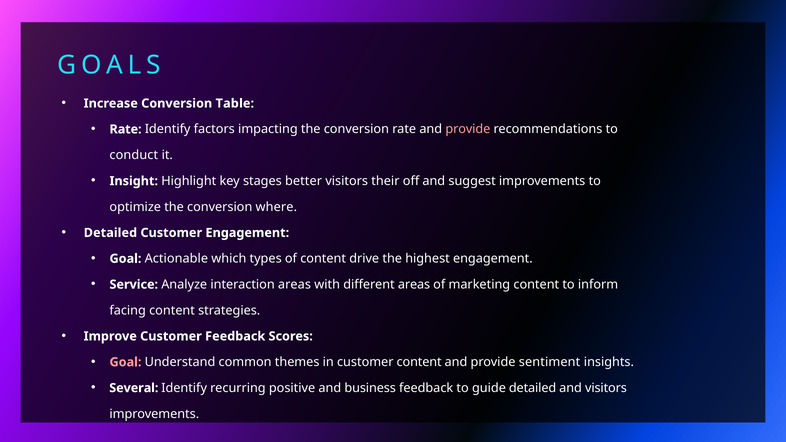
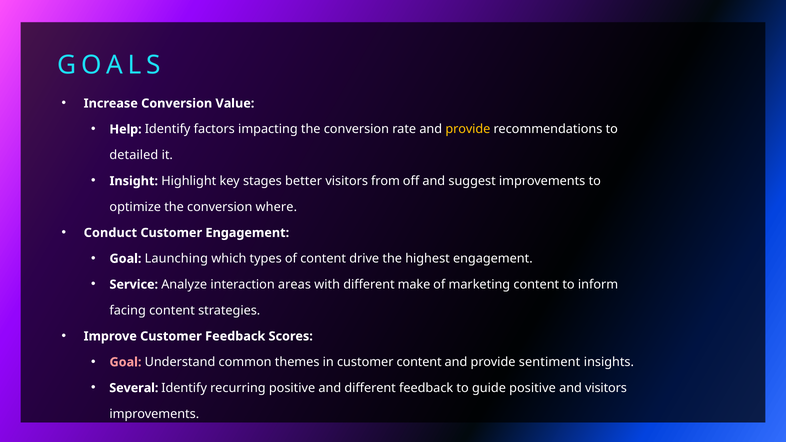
Table: Table -> Value (235, 103)
Rate: Rate -> Help (126, 129)
provide colour: pink -> yellow (468, 129)
conduct: conduct -> detailed (134, 155)
their: their -> from (385, 181)
Detailed: Detailed -> Conduct (110, 233)
Actionable: Actionable -> Launching (176, 259)
different areas: areas -> make (414, 285)
and business: business -> different (370, 388)
guide detailed: detailed -> positive (532, 388)
